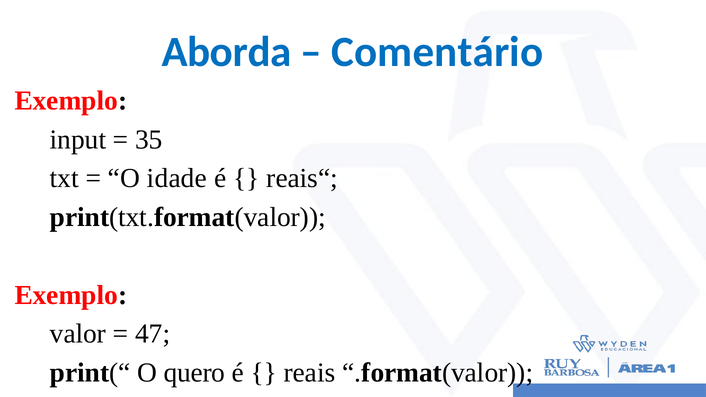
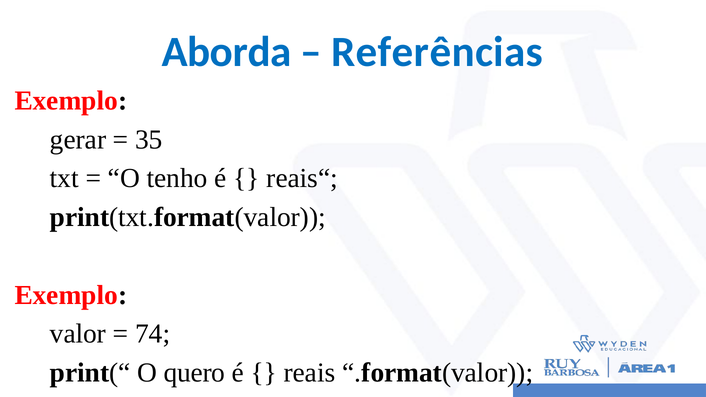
Comentário: Comentário -> Referências (437, 52)
input: input -> gerar (78, 140)
idade: idade -> tenho (177, 179)
47: 47 -> 74 (153, 334)
